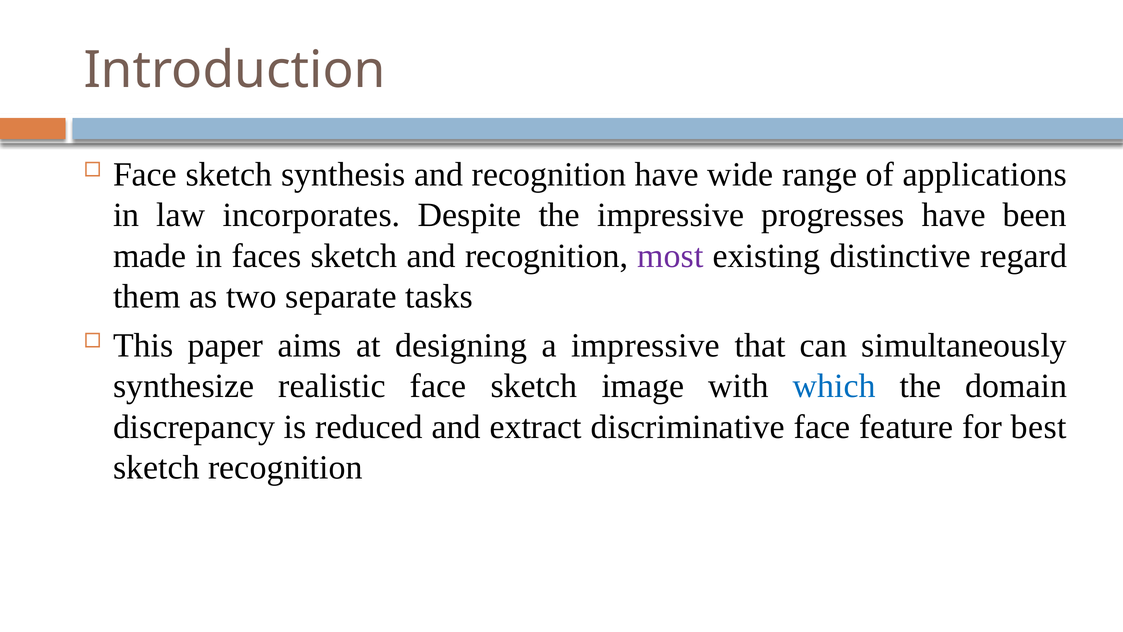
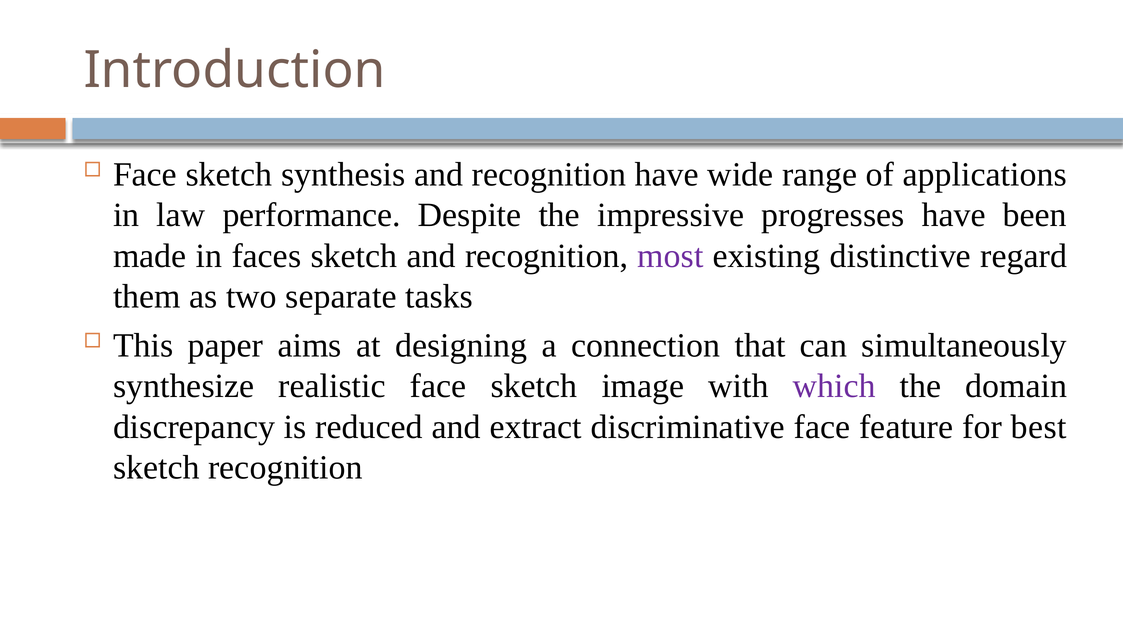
incorporates: incorporates -> performance (312, 215)
a impressive: impressive -> connection (646, 345)
which colour: blue -> purple (834, 386)
